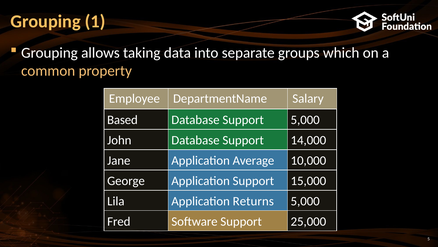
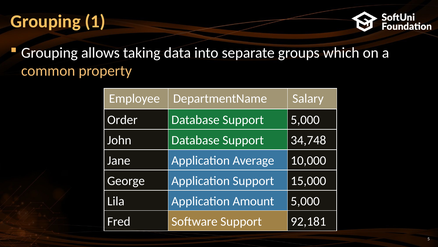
Based: Based -> Order (122, 120)
14,000: 14,000 -> 34,748 (308, 140)
Returns: Returns -> Amount (253, 201)
25,000: 25,000 -> 92,181 (308, 221)
